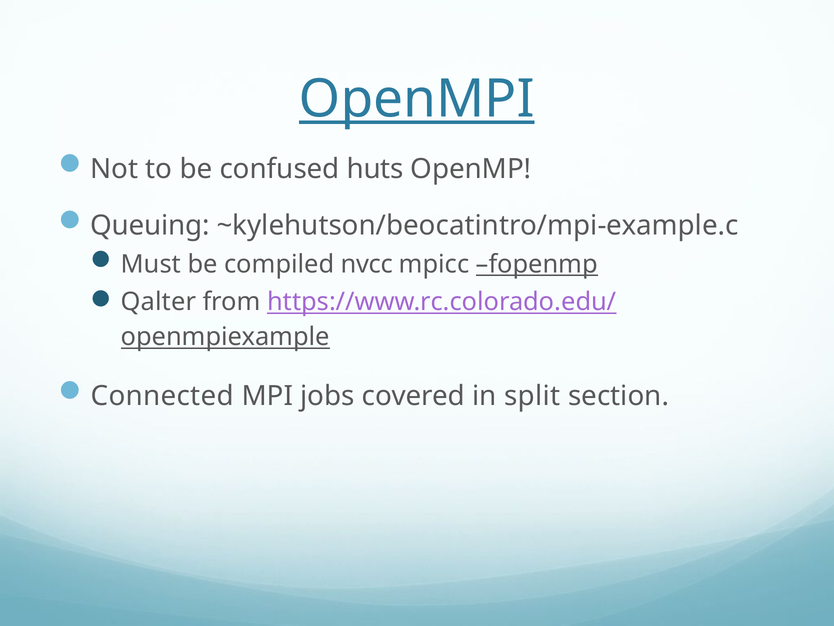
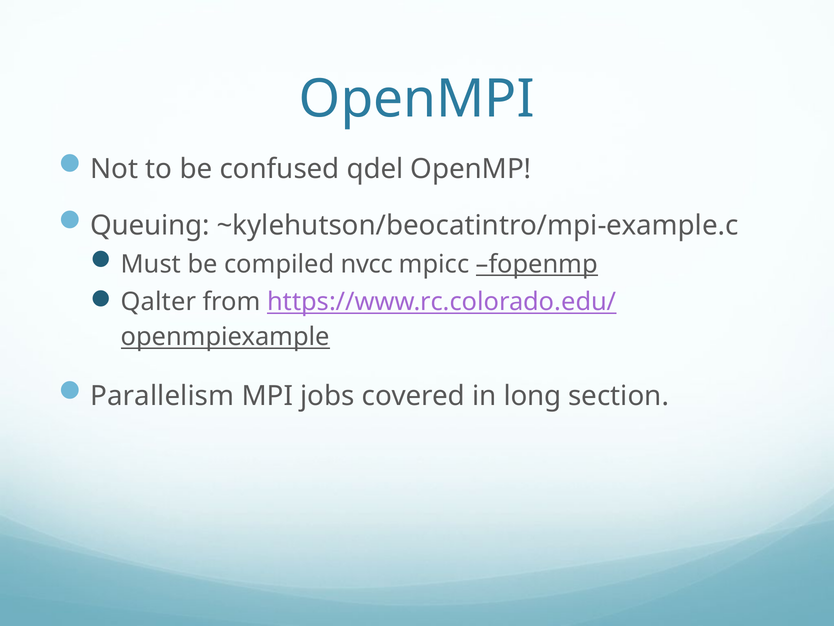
OpenMPI underline: present -> none (417, 99)
huts: huts -> qdel (375, 169)
Connected: Connected -> Parallelism (162, 396)
split: split -> long (532, 396)
